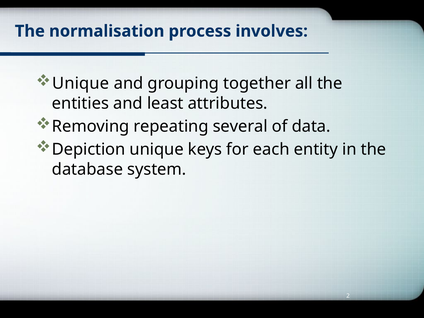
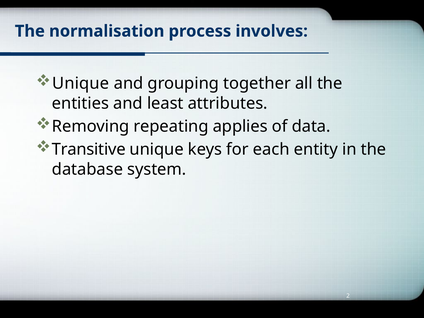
several: several -> applies (240, 126)
Depiction: Depiction -> Transitive (89, 149)
